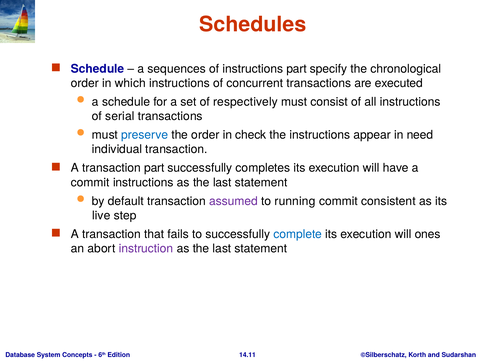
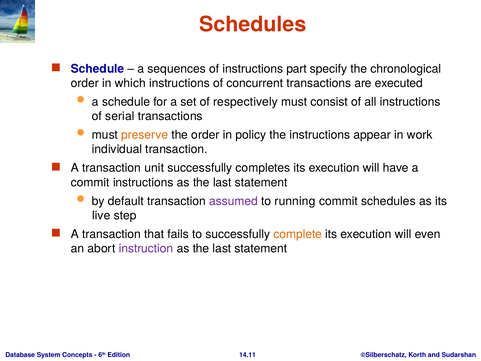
preserve colour: blue -> orange (145, 135)
check: check -> policy (251, 135)
need: need -> work (420, 135)
transaction part: part -> unit (154, 168)
commit consistent: consistent -> schedules (388, 201)
complete colour: blue -> orange (298, 234)
ones: ones -> even (428, 234)
